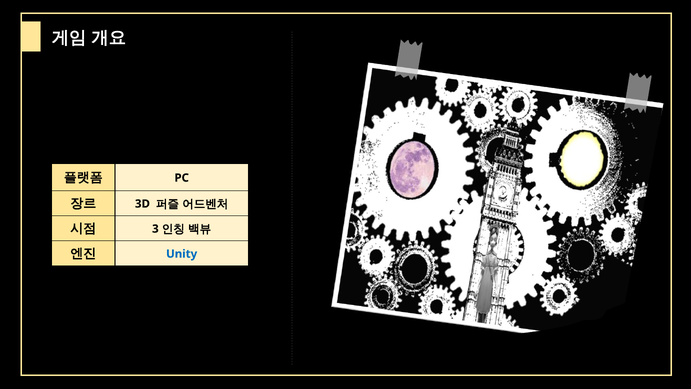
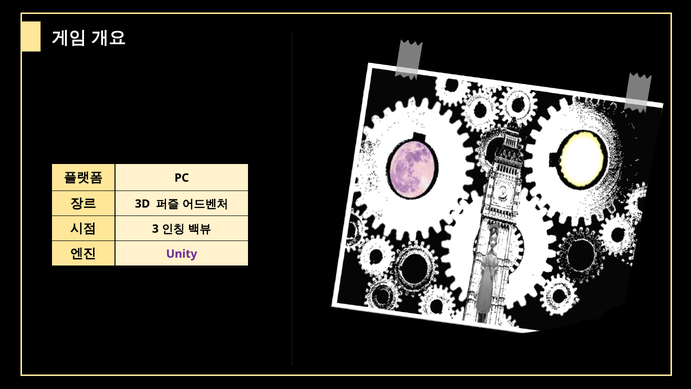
Unity colour: blue -> purple (182, 254)
